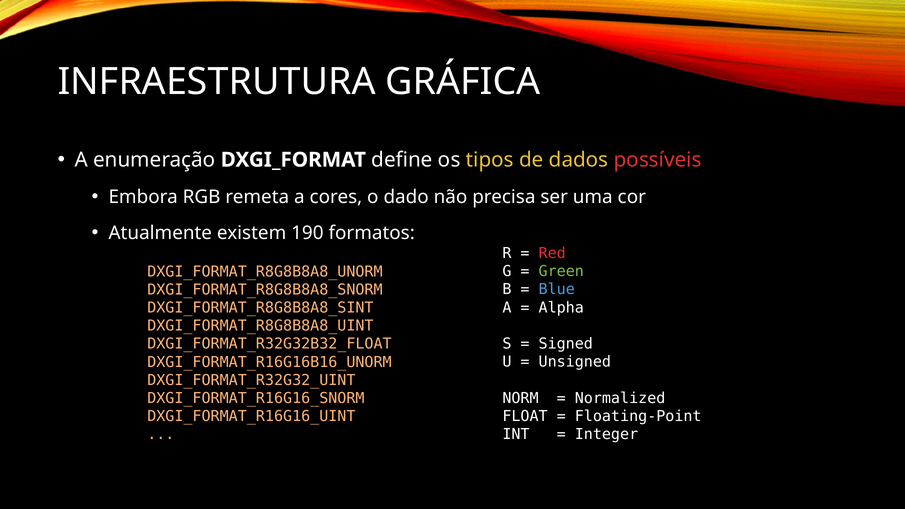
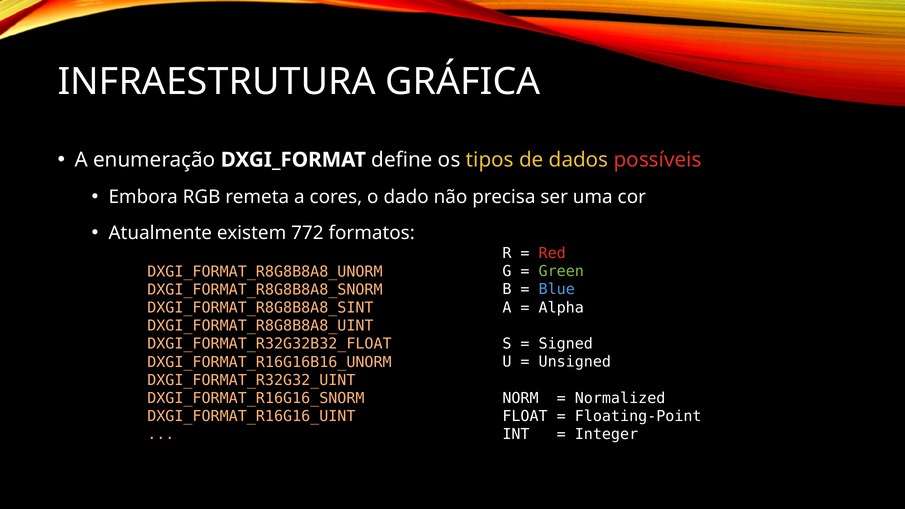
190: 190 -> 772 (307, 233)
